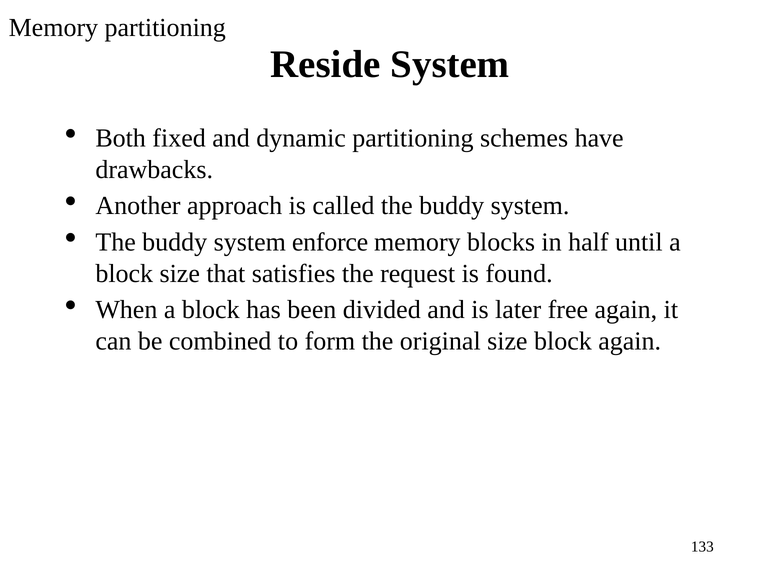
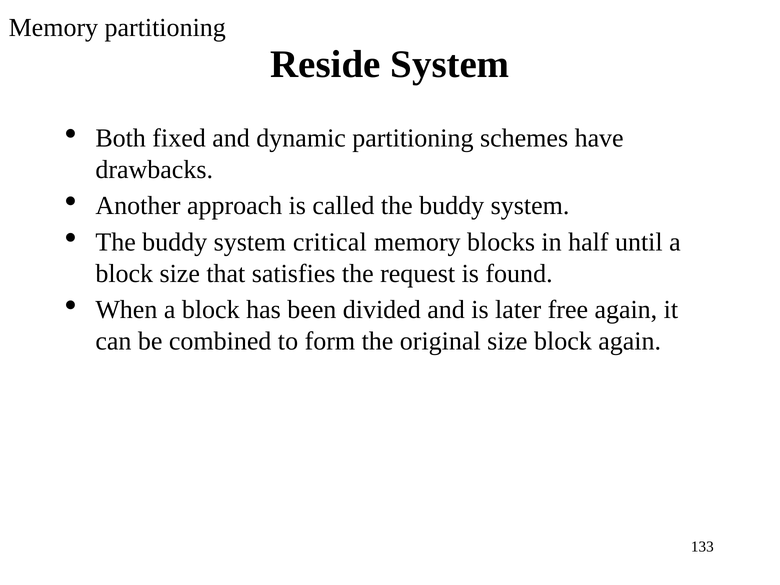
enforce: enforce -> critical (330, 242)
